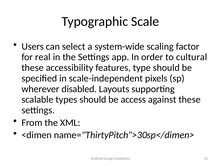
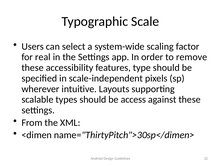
cultural: cultural -> remove (192, 57)
disabled: disabled -> intuitive (79, 89)
